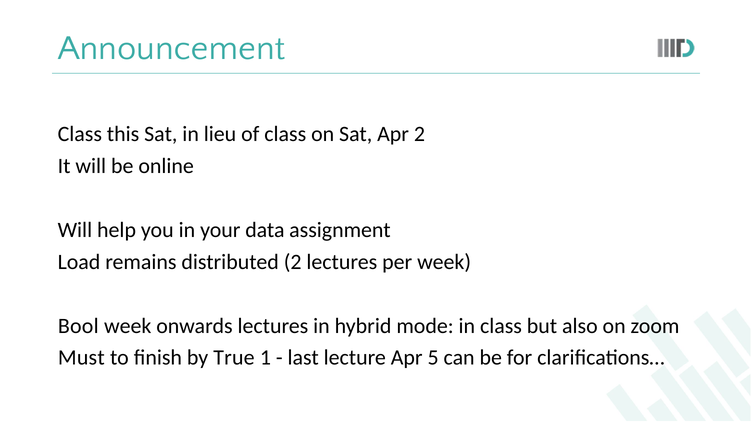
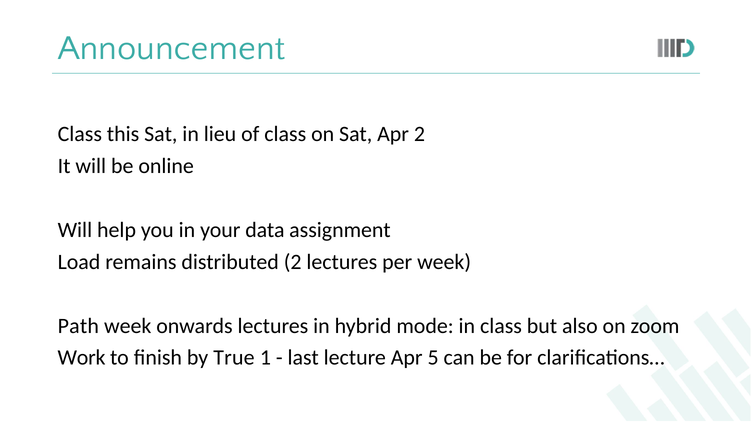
Bool: Bool -> Path (78, 326)
Must: Must -> Work (82, 358)
